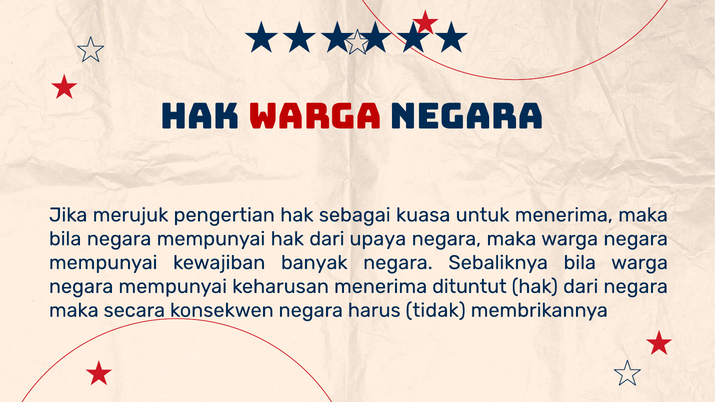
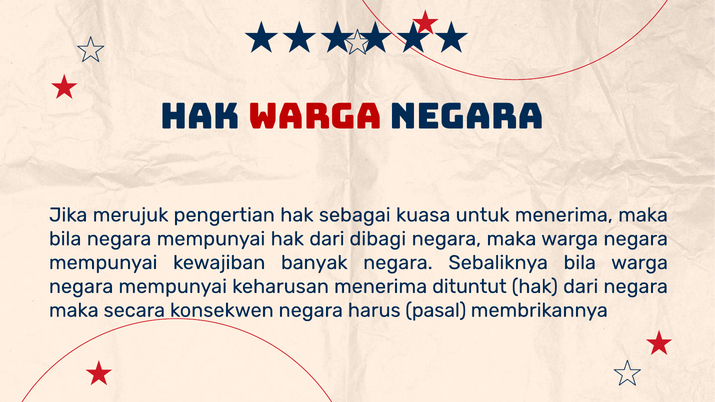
upaya: upaya -> dibagi (378, 239)
tidak: tidak -> pasal (436, 310)
